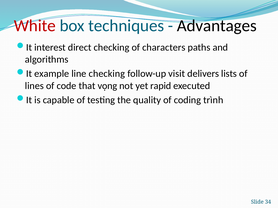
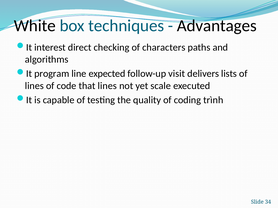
White colour: red -> black (35, 26)
example: example -> program (52, 74)
line checking: checking -> expected (107, 74)
that vọng: vọng -> lines (107, 86)
rapid: rapid -> scale (161, 86)
